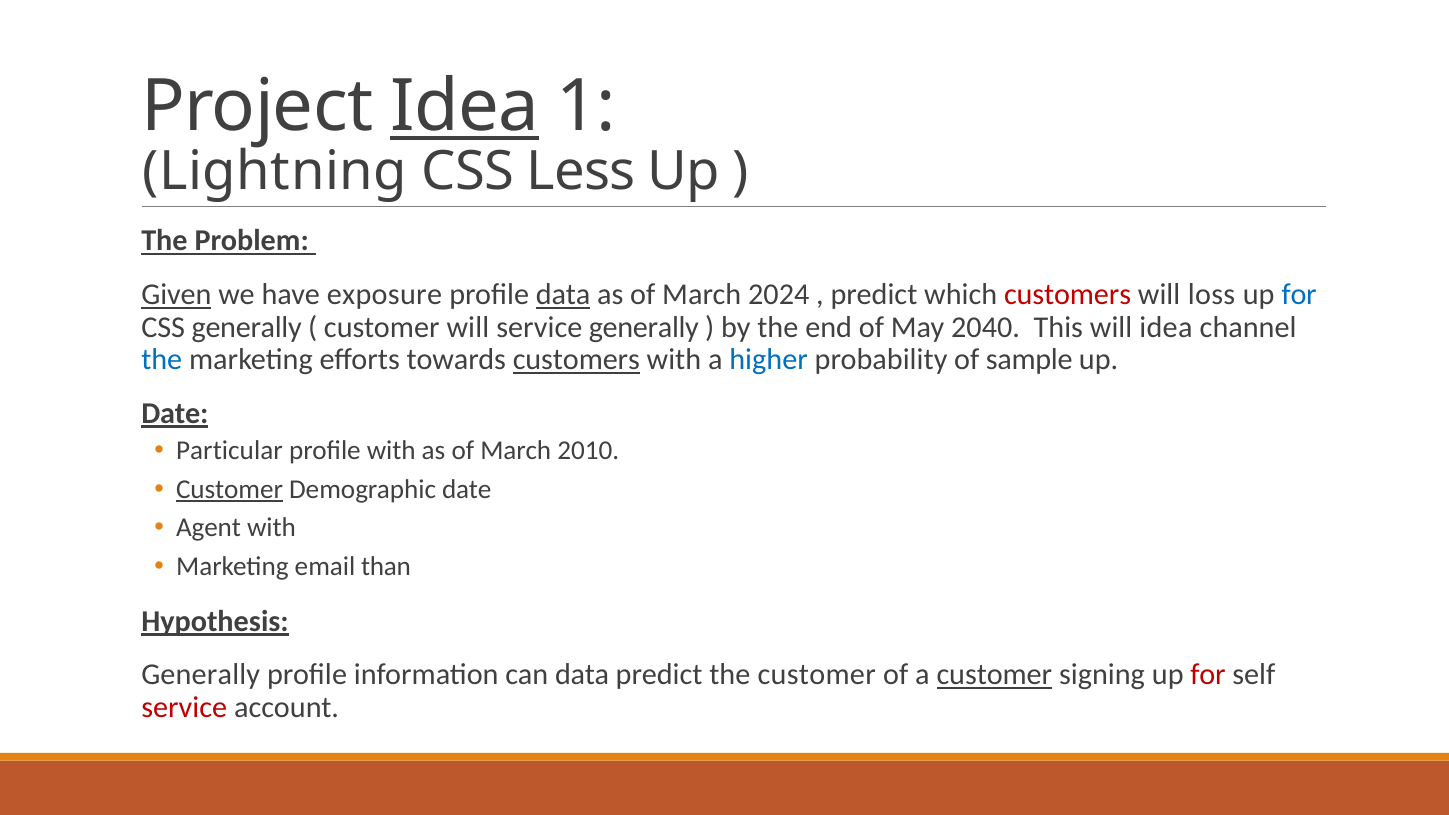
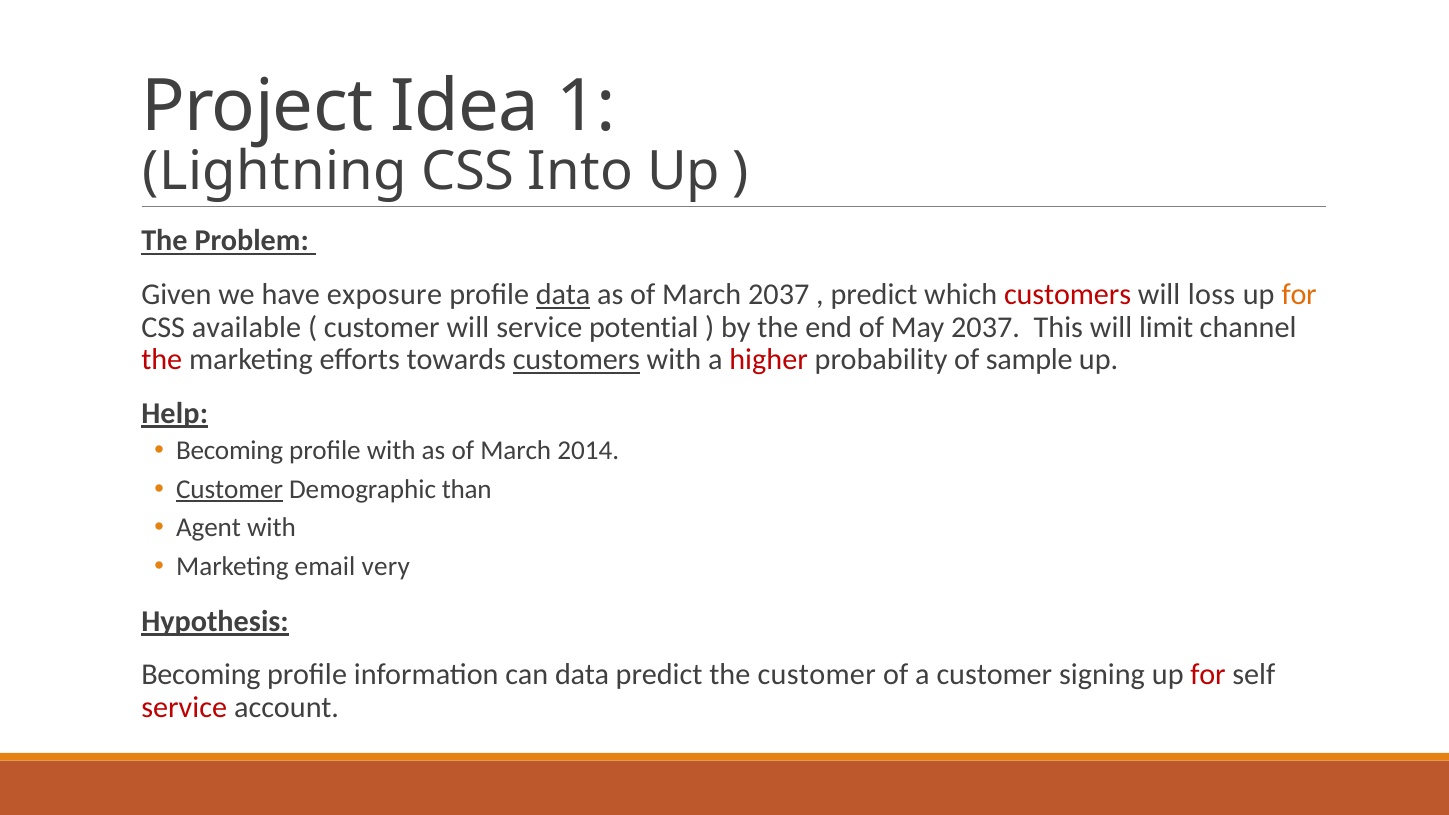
Idea underline: present -> none (465, 107)
Less: Less -> Into (581, 172)
Given underline: present -> none (176, 295)
March 2024: 2024 -> 2037 (779, 295)
for colour: blue -> orange (1299, 295)
CSS generally: generally -> available (247, 327)
service generally: generally -> potential (644, 327)
May 2040: 2040 -> 2037 (986, 327)
will idea: idea -> limit (1166, 327)
the colour: blue -> red (162, 360)
higher colour: blue -> red (769, 360)
Date: Date -> Help (175, 414)
Particular: Particular -> Becoming (230, 451)
2010: 2010 -> 2014 (588, 451)
Demographic date: date -> than (467, 489)
than: than -> very (386, 566)
Generally: Generally -> Becoming (201, 675)
customer underline: present -> none (994, 675)
